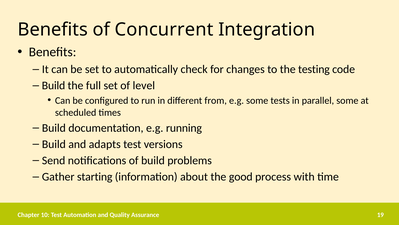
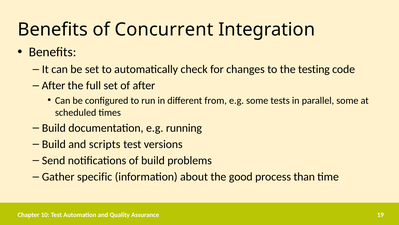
Build: Build -> After (54, 85)
of level: level -> after (144, 85)
adapts: adapts -> scripts (105, 144)
starting: starting -> specific (95, 176)
with: with -> than (304, 176)
